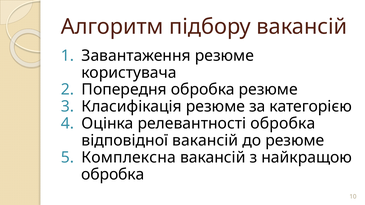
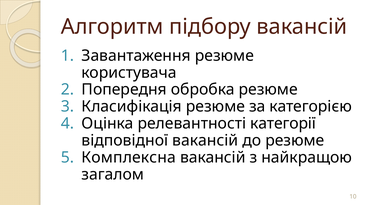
релевантності обробка: обробка -> категорії (283, 124)
обробка: обробка -> загалом (113, 175)
